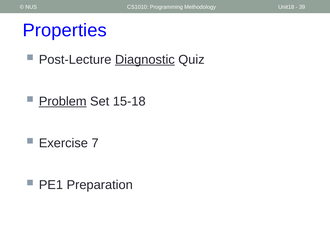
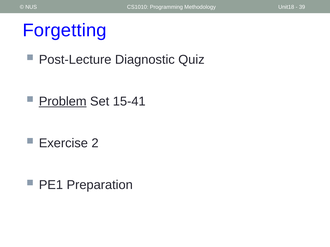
Properties: Properties -> Forgetting (65, 30)
Diagnostic underline: present -> none (145, 60)
15-18: 15-18 -> 15-41 (129, 102)
7: 7 -> 2 (95, 143)
